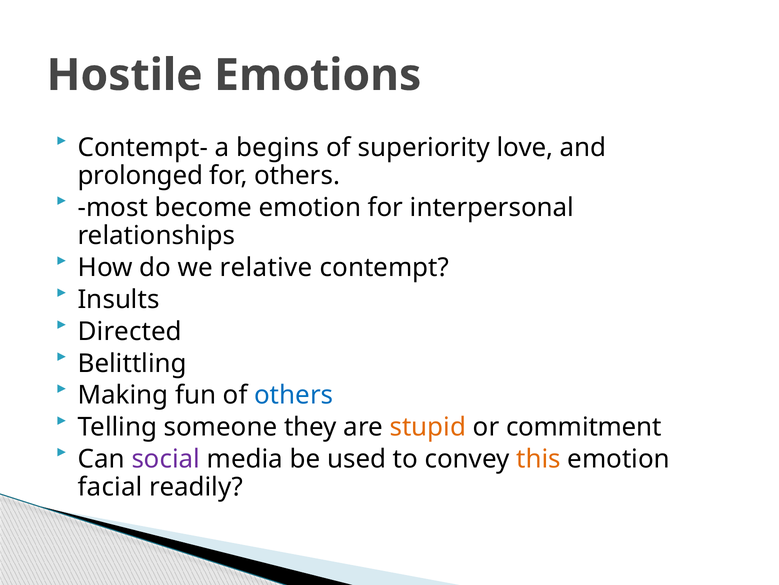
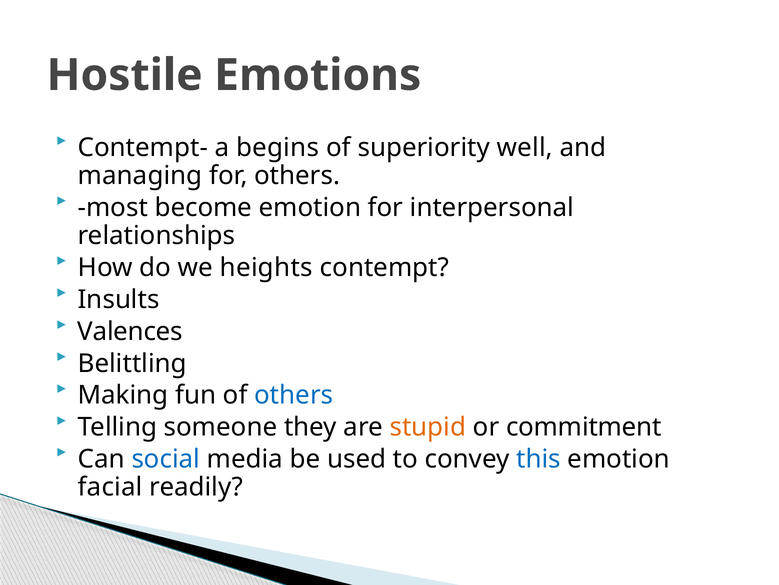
love: love -> well (525, 147)
prolonged: prolonged -> managing (140, 175)
relative: relative -> heights (266, 267)
Directed: Directed -> Valences (130, 331)
social colour: purple -> blue (166, 459)
this colour: orange -> blue (538, 459)
